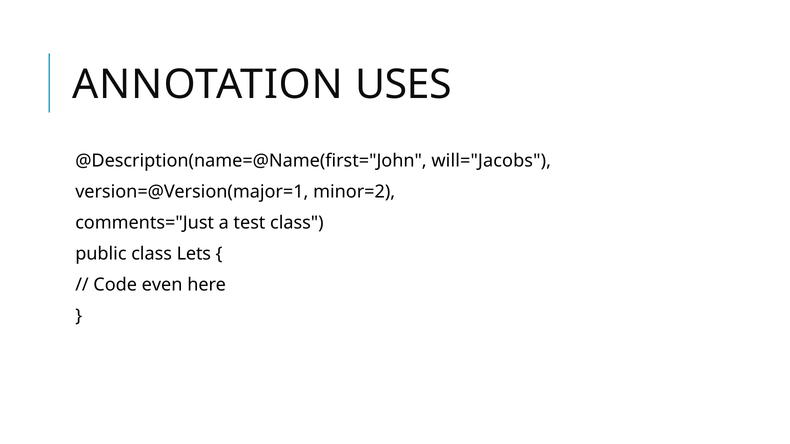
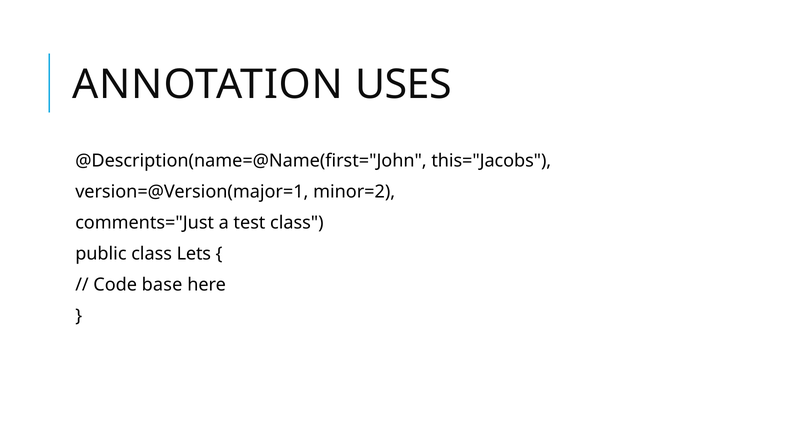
will="Jacobs: will="Jacobs -> this="Jacobs (491, 161)
even: even -> base (162, 285)
